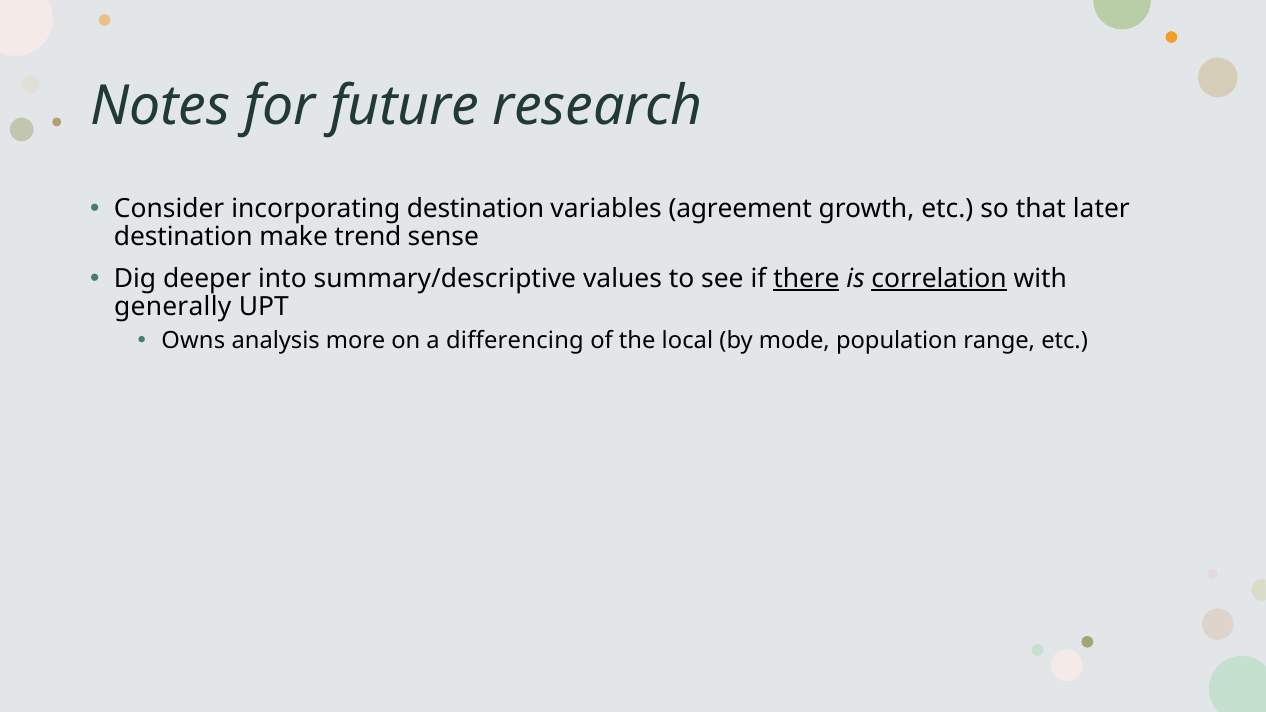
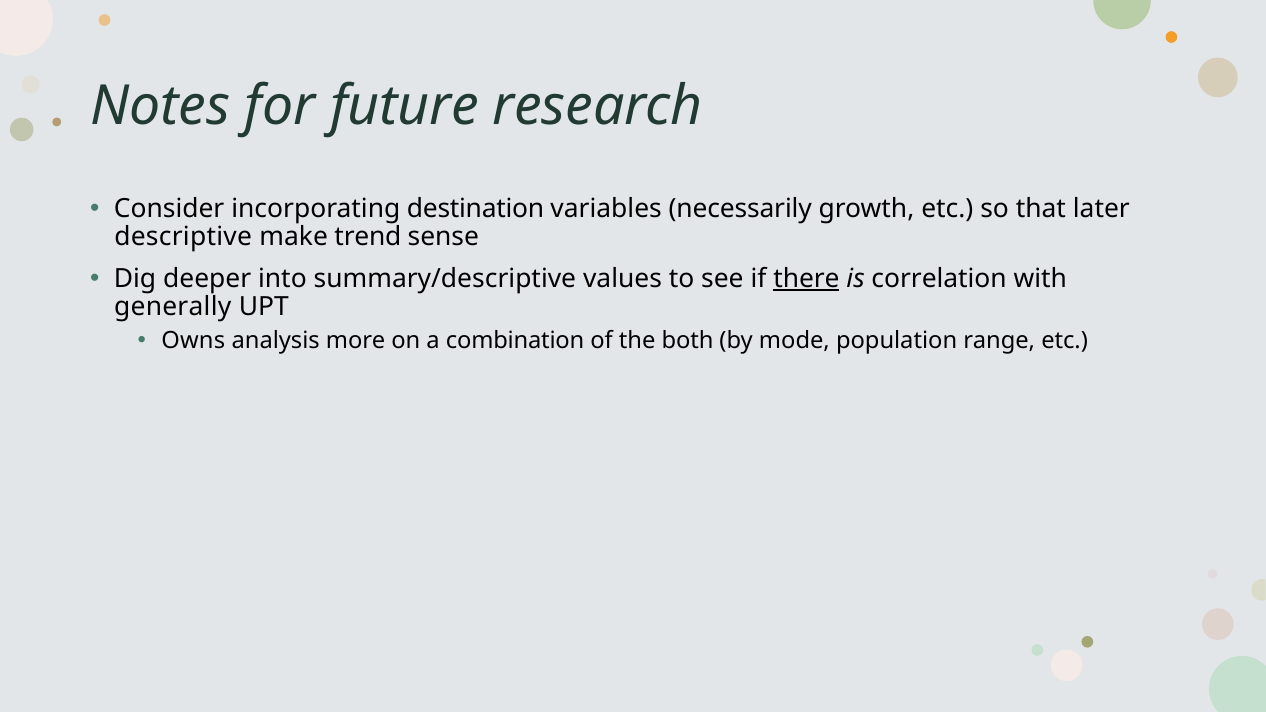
agreement: agreement -> necessarily (740, 208)
destination: destination -> descriptive (183, 237)
correlation underline: present -> none (939, 279)
differencing: differencing -> combination (515, 341)
local: local -> both (688, 341)
